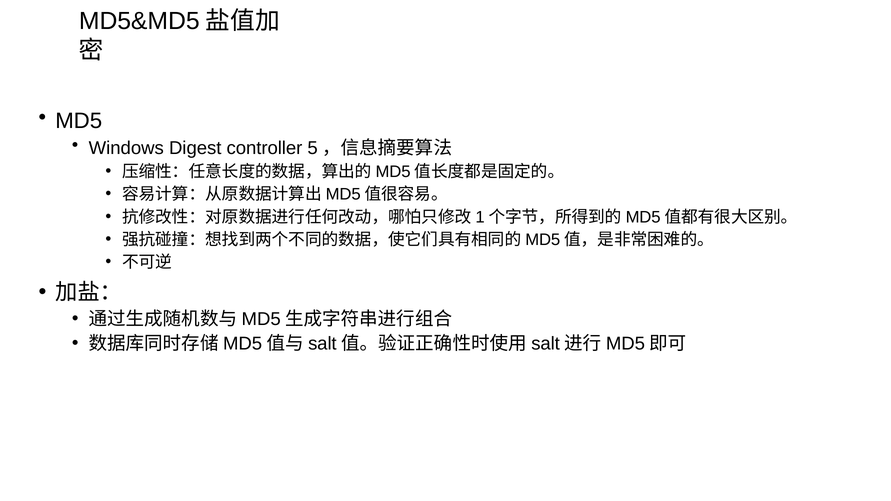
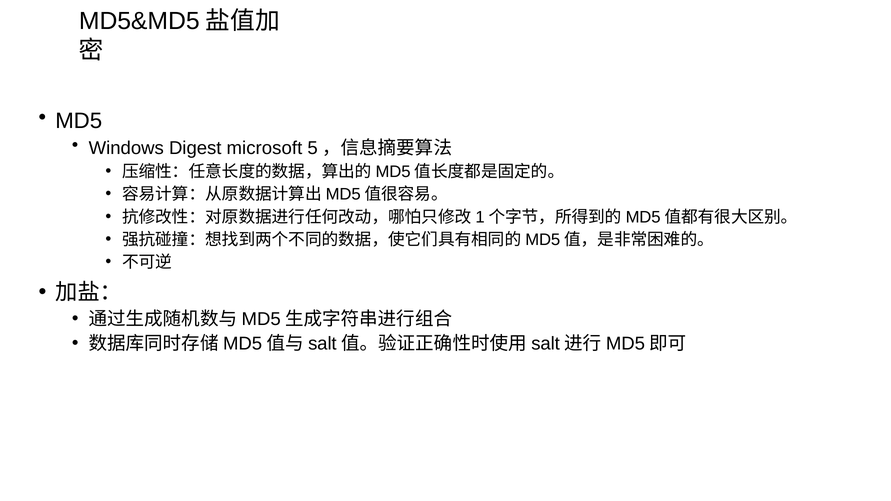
controller: controller -> microsoft (264, 148)
